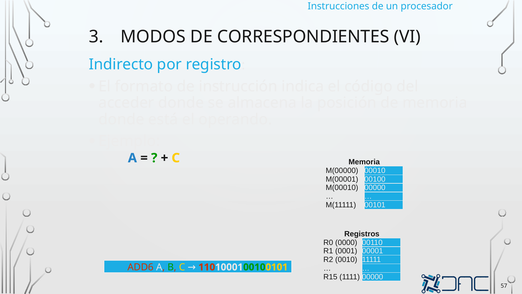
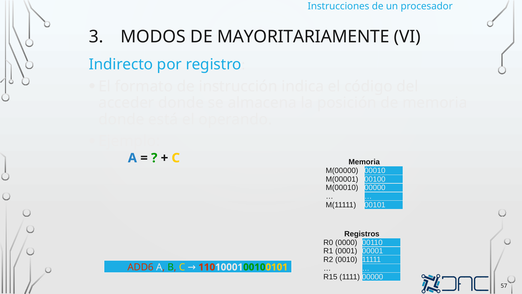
CORRESPONDIENTES: CORRESPONDIENTES -> MAYORITARIAMENTE (303, 37)
